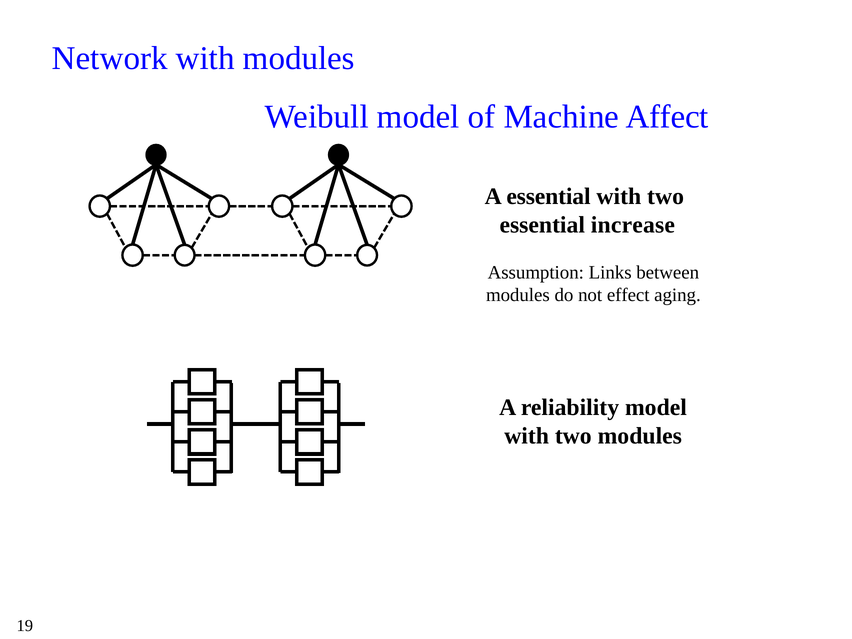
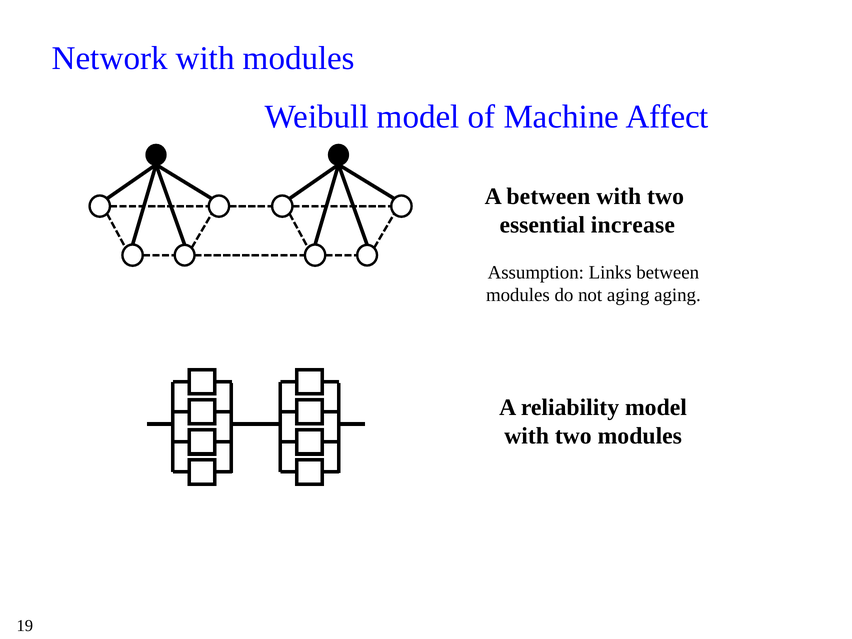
A essential: essential -> between (548, 196)
not effect: effect -> aging (628, 295)
